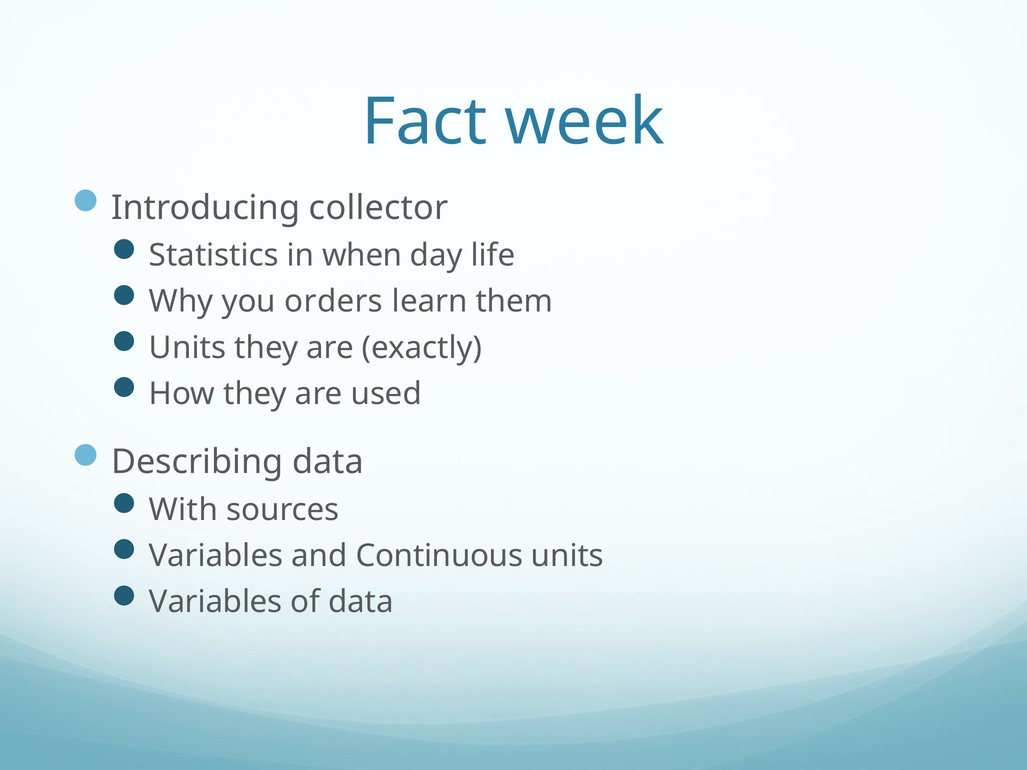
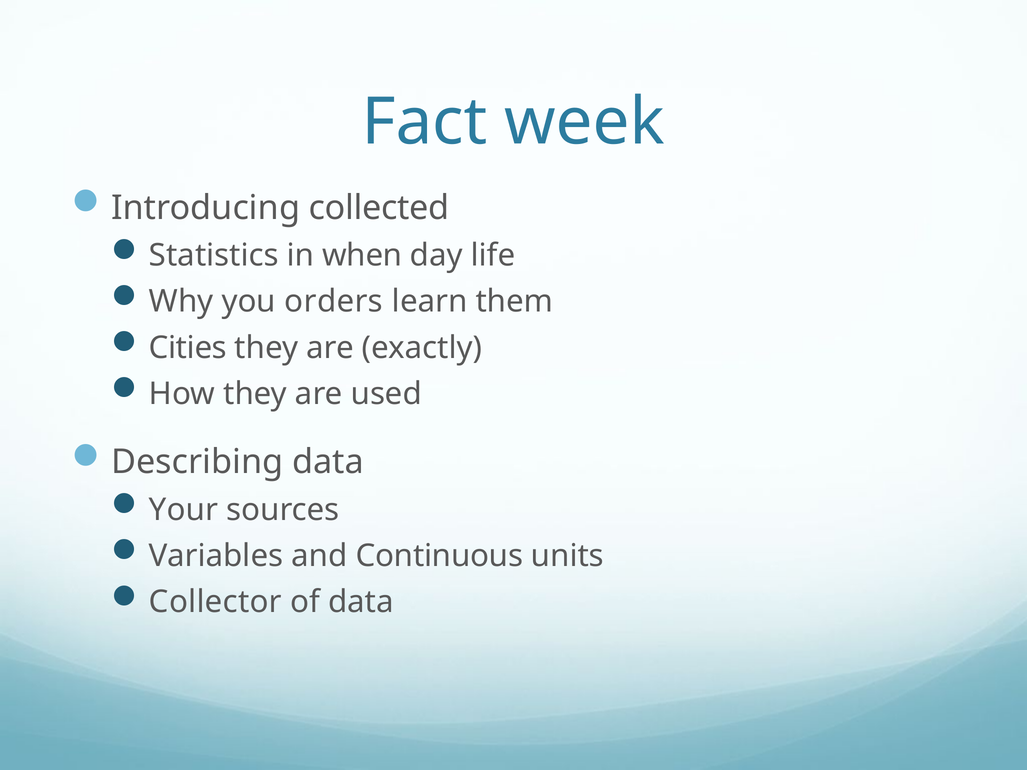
collector: collector -> collected (379, 208)
Units: Units -> Cities (188, 348)
With: With -> Your (184, 510)
Variables: Variables -> Collector (215, 602)
